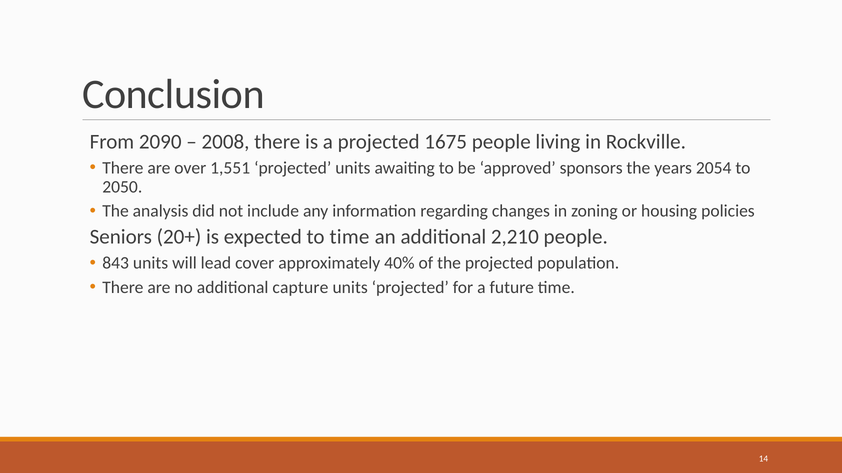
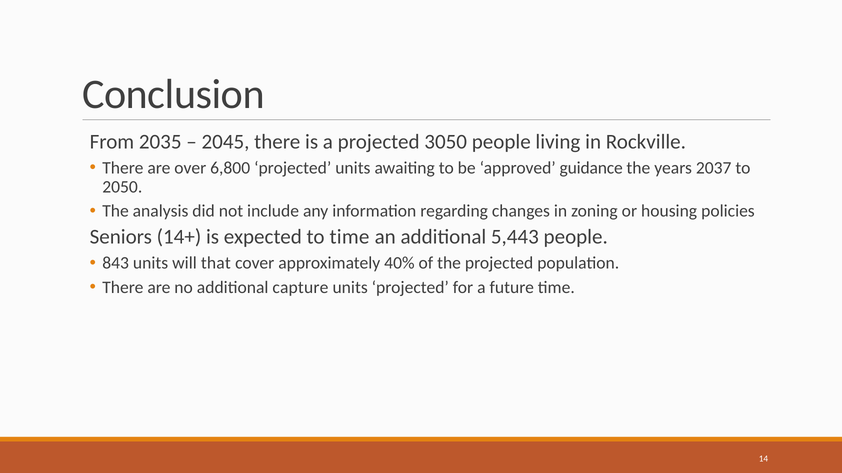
2090: 2090 -> 2035 (160, 142)
2008: 2008 -> 2045 (226, 142)
1675: 1675 -> 3050 (446, 142)
1,551: 1,551 -> 6,800 (230, 168)
sponsors: sponsors -> guidance (591, 168)
2054: 2054 -> 2037 (714, 168)
20+: 20+ -> 14+ (179, 237)
2,210: 2,210 -> 5,443 (515, 237)
lead: lead -> that (216, 263)
